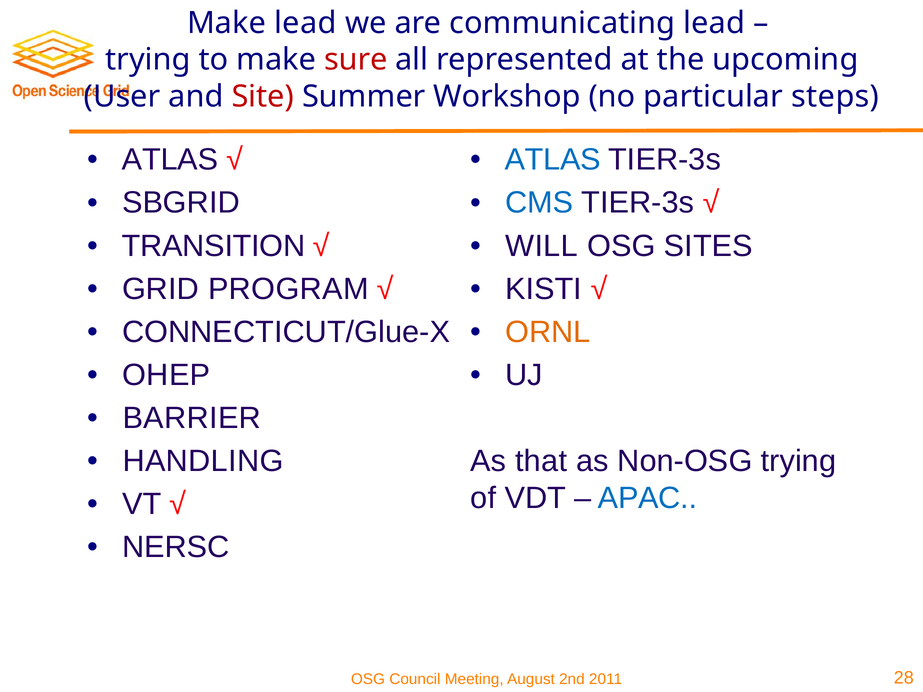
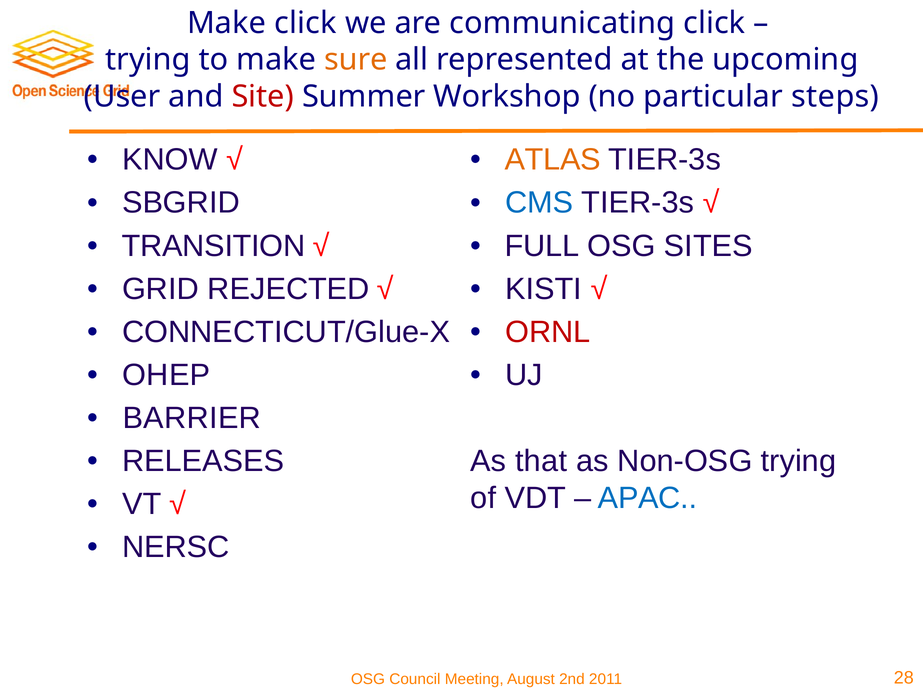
Make lead: lead -> click (305, 23)
communicating lead: lead -> click (714, 23)
sure colour: red -> orange (356, 60)
ATLAS: ATLAS -> KNOW (170, 160)
ATLAS colour: blue -> orange (553, 160)
WILL: WILL -> FULL (542, 246)
PROGRAM: PROGRAM -> REJECTED (289, 289)
ORNL colour: orange -> red (548, 332)
HANDLING: HANDLING -> RELEASES (203, 461)
